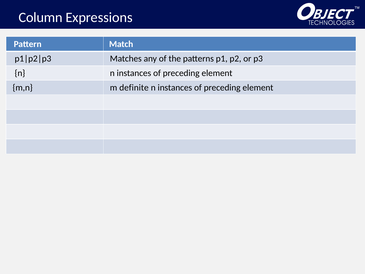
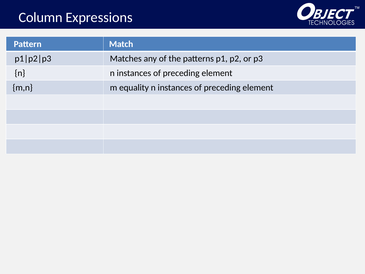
definite: definite -> equality (134, 87)
